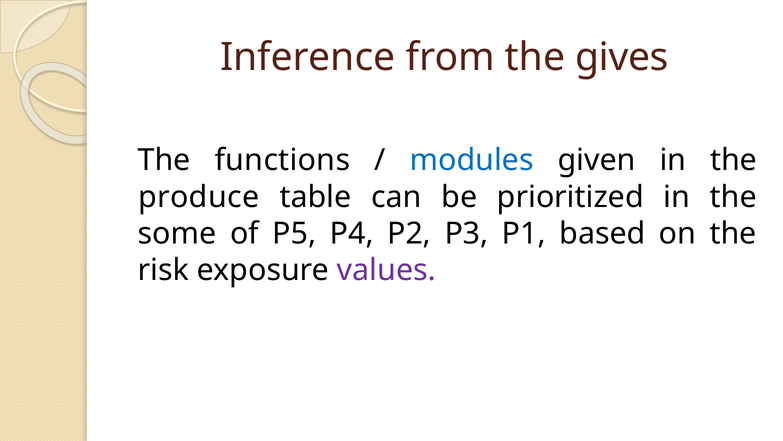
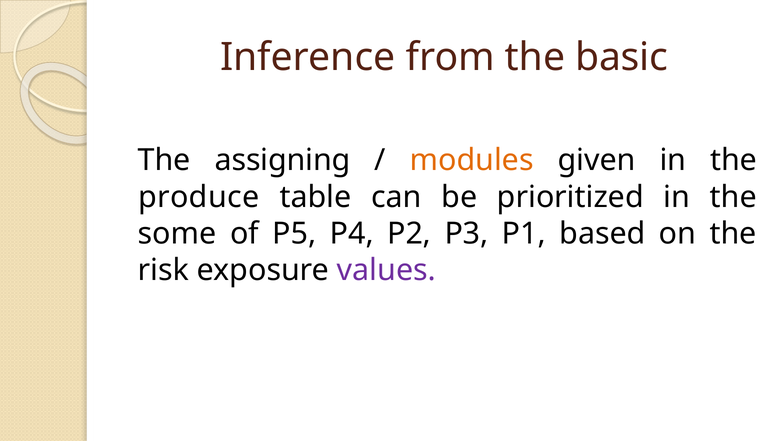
gives: gives -> basic (622, 57)
functions: functions -> assigning (283, 160)
modules colour: blue -> orange (472, 160)
